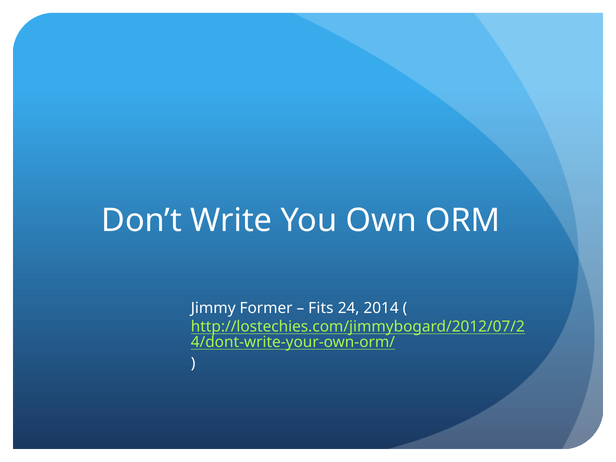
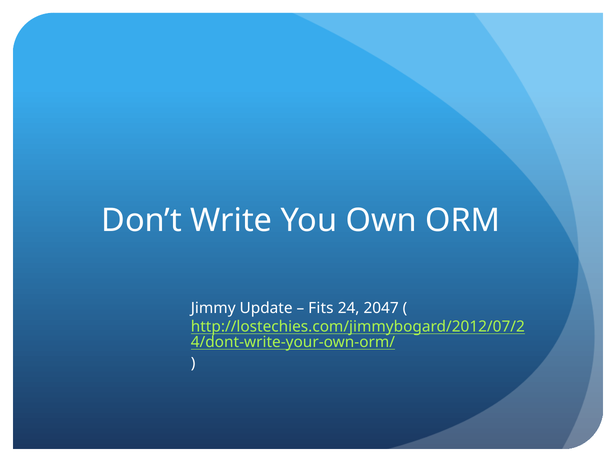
Former: Former -> Update (266, 308)
2014: 2014 -> 2047 (381, 308)
